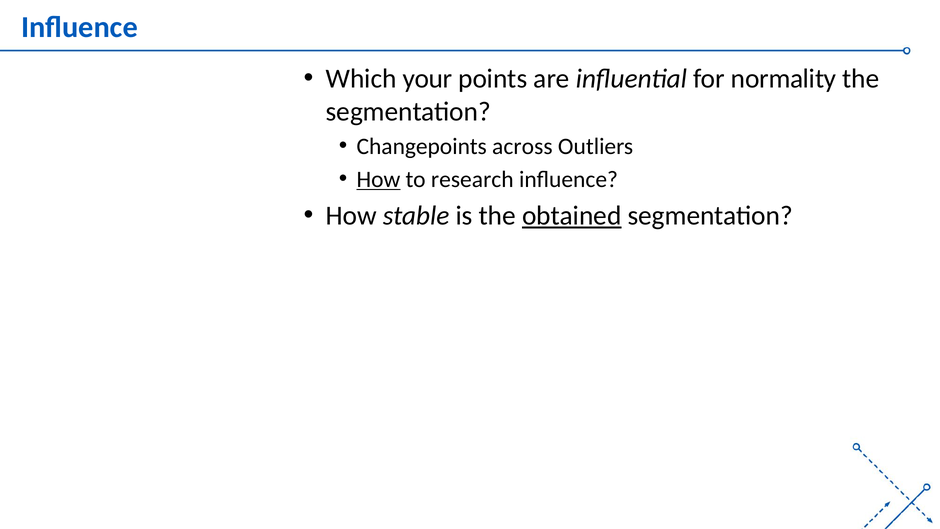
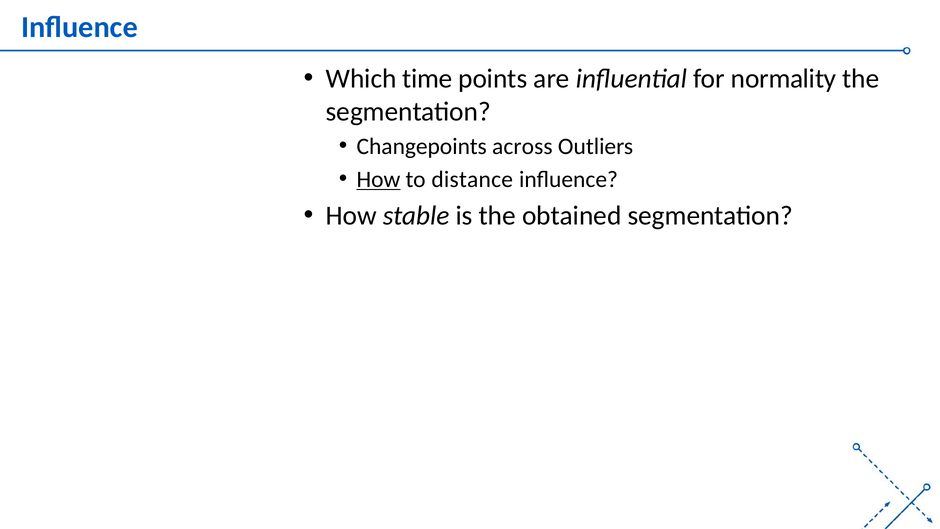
your: your -> time (428, 78)
research: research -> distance (472, 179)
obtained underline: present -> none (572, 216)
